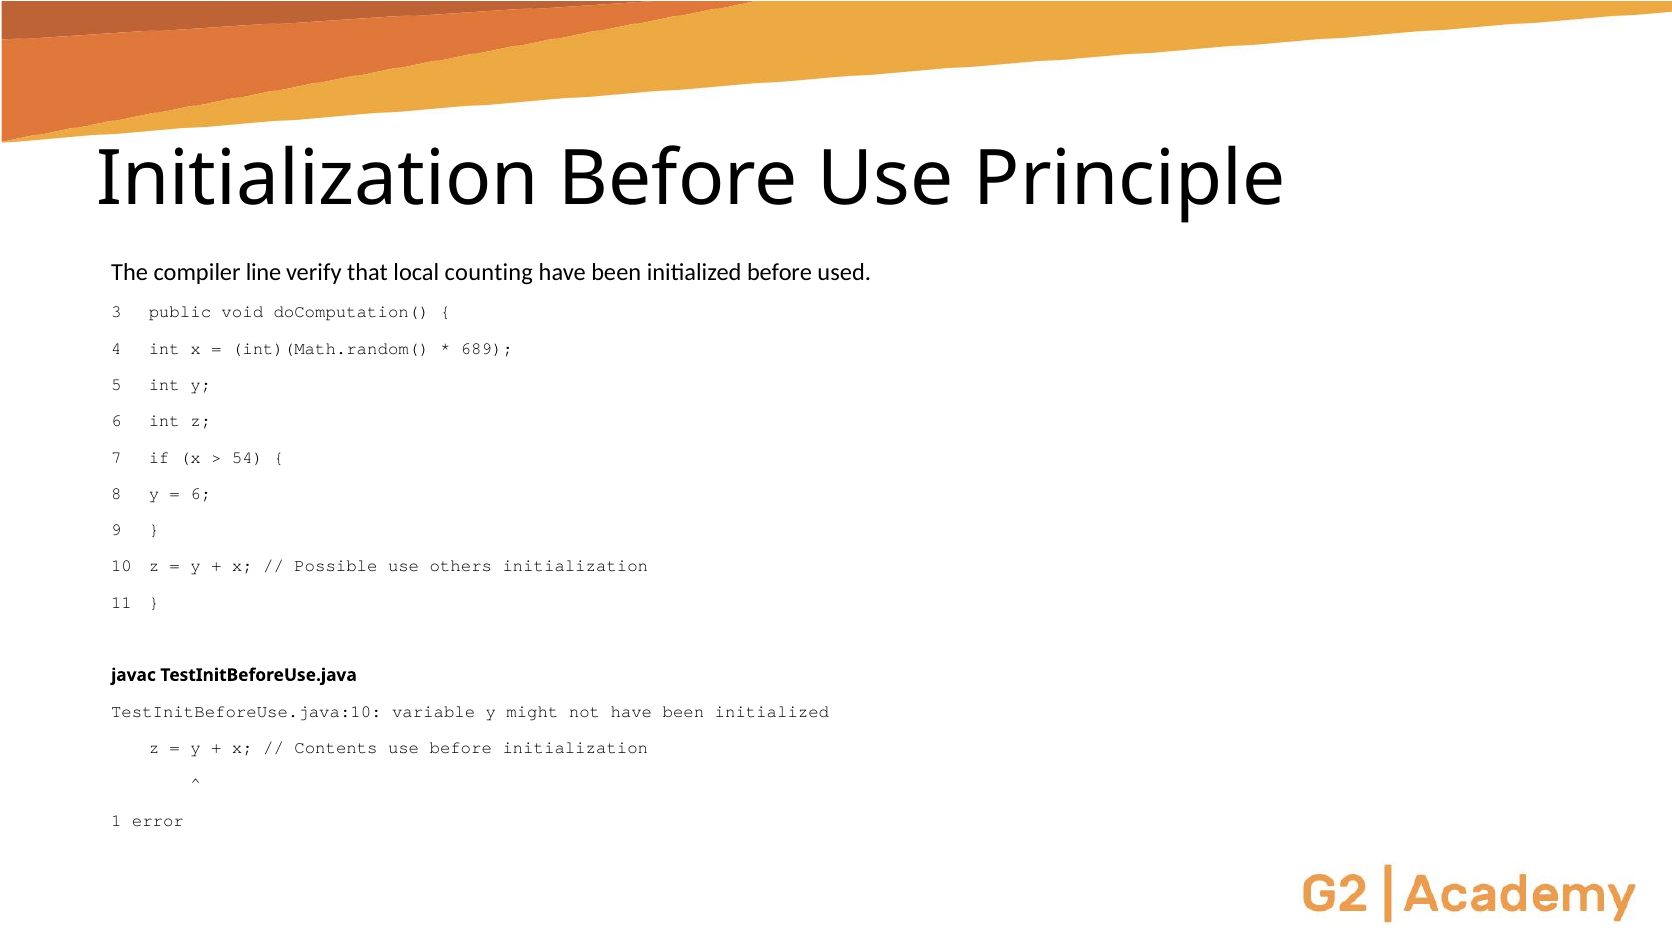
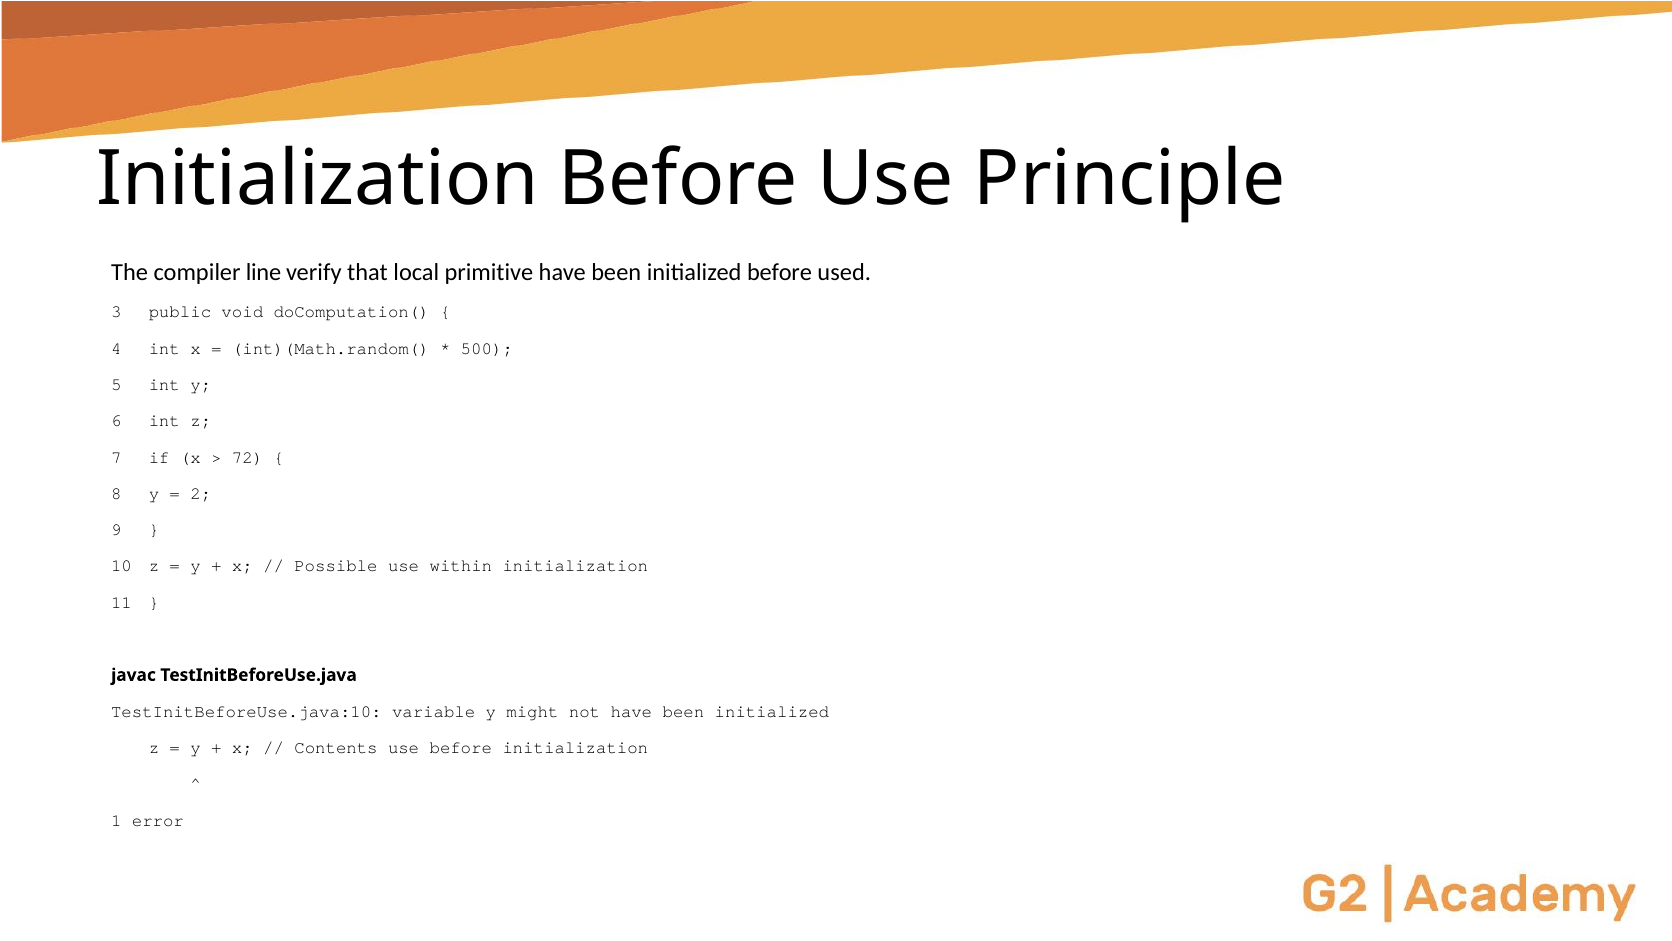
counting: counting -> primitive (489, 272)
689: 689 -> 500 (487, 348)
54: 54 -> 72 (248, 457)
6: 6 -> 2 (201, 493)
others: others -> within (461, 566)
